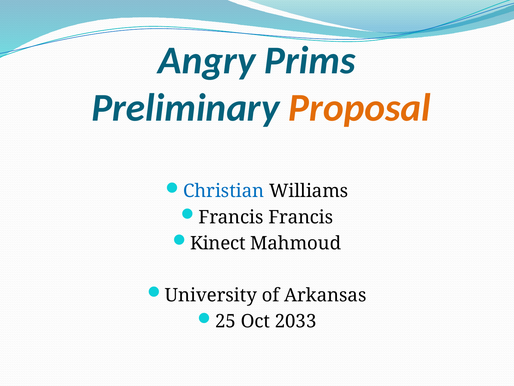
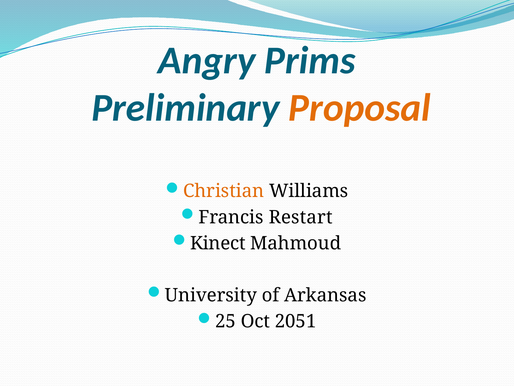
Christian colour: blue -> orange (224, 191)
Francis Francis: Francis -> Restart (301, 217)
2033: 2033 -> 2051 (296, 321)
